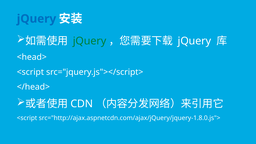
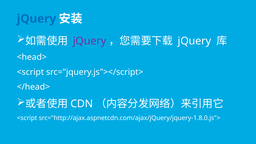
jQuery colour: green -> purple (90, 41)
